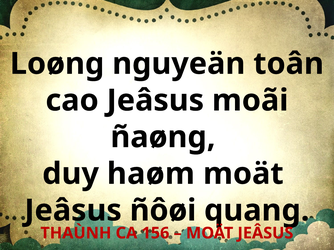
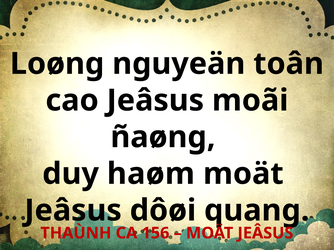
ñôøi: ñôøi -> dôøi (163, 211)
